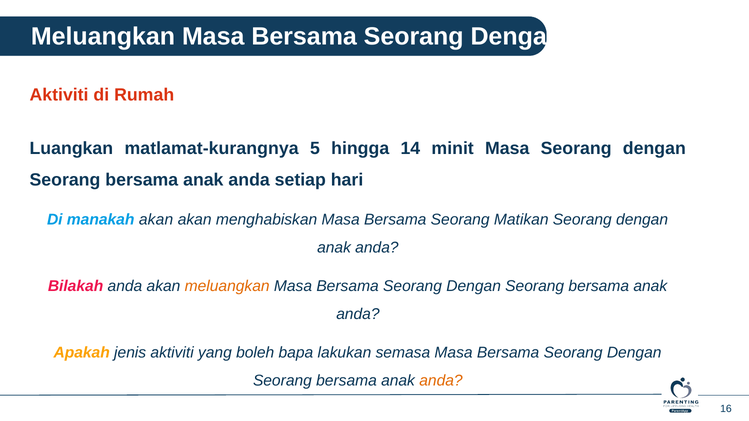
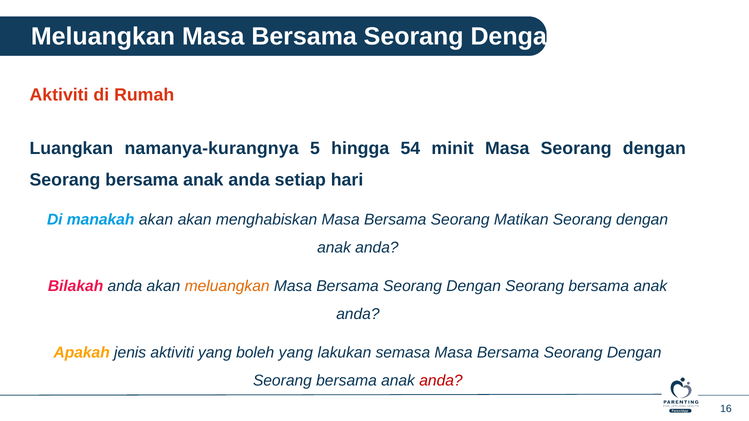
matlamat-kurangnya: matlamat-kurangnya -> namanya-kurangnya (212, 148)
14: 14 -> 54 (410, 148)
boleh bapa: bapa -> yang (296, 353)
anda colour: orange -> red (441, 381)
